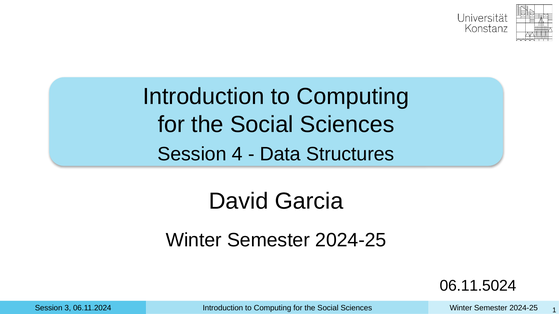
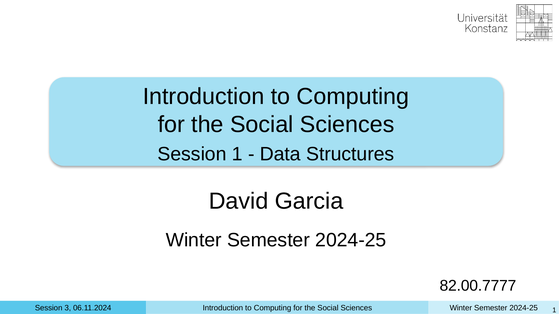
Session 4: 4 -> 1 (237, 154)
06.11.5024: 06.11.5024 -> 82.00.7777 (478, 286)
